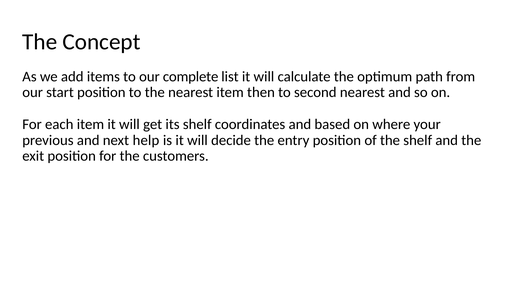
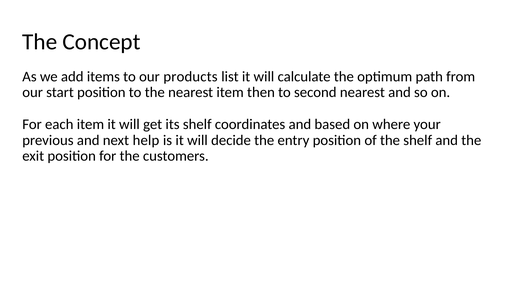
complete: complete -> products (190, 77)
